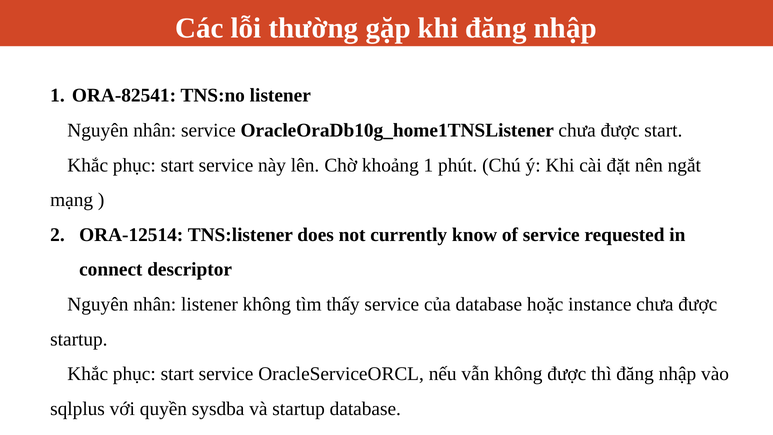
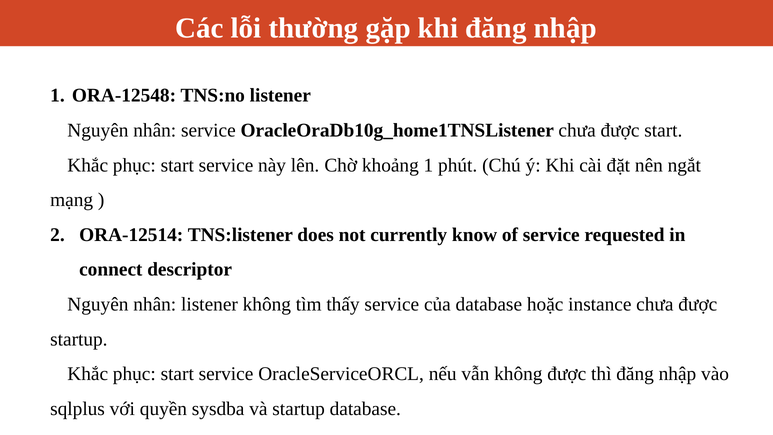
ORA-82541: ORA-82541 -> ORA-12548 (124, 96)
